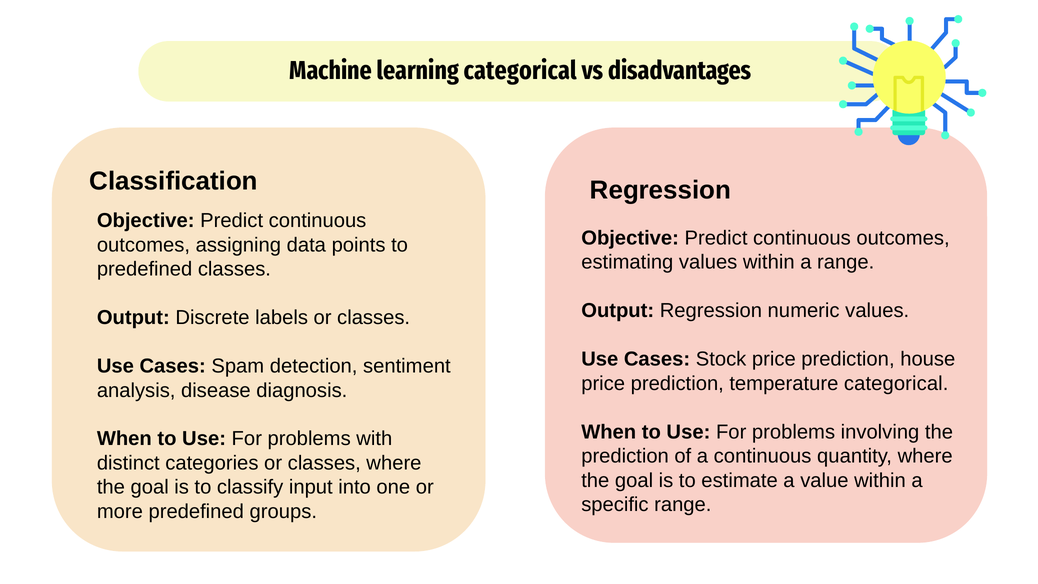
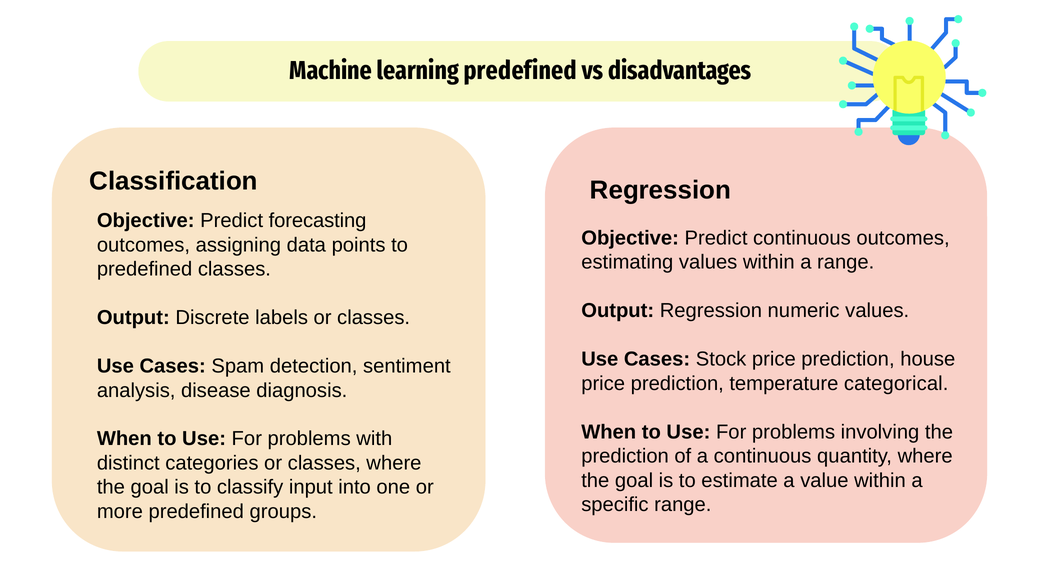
learning categorical: categorical -> predefined (520, 71)
continuous: continuous -> forecasting (318, 221)
